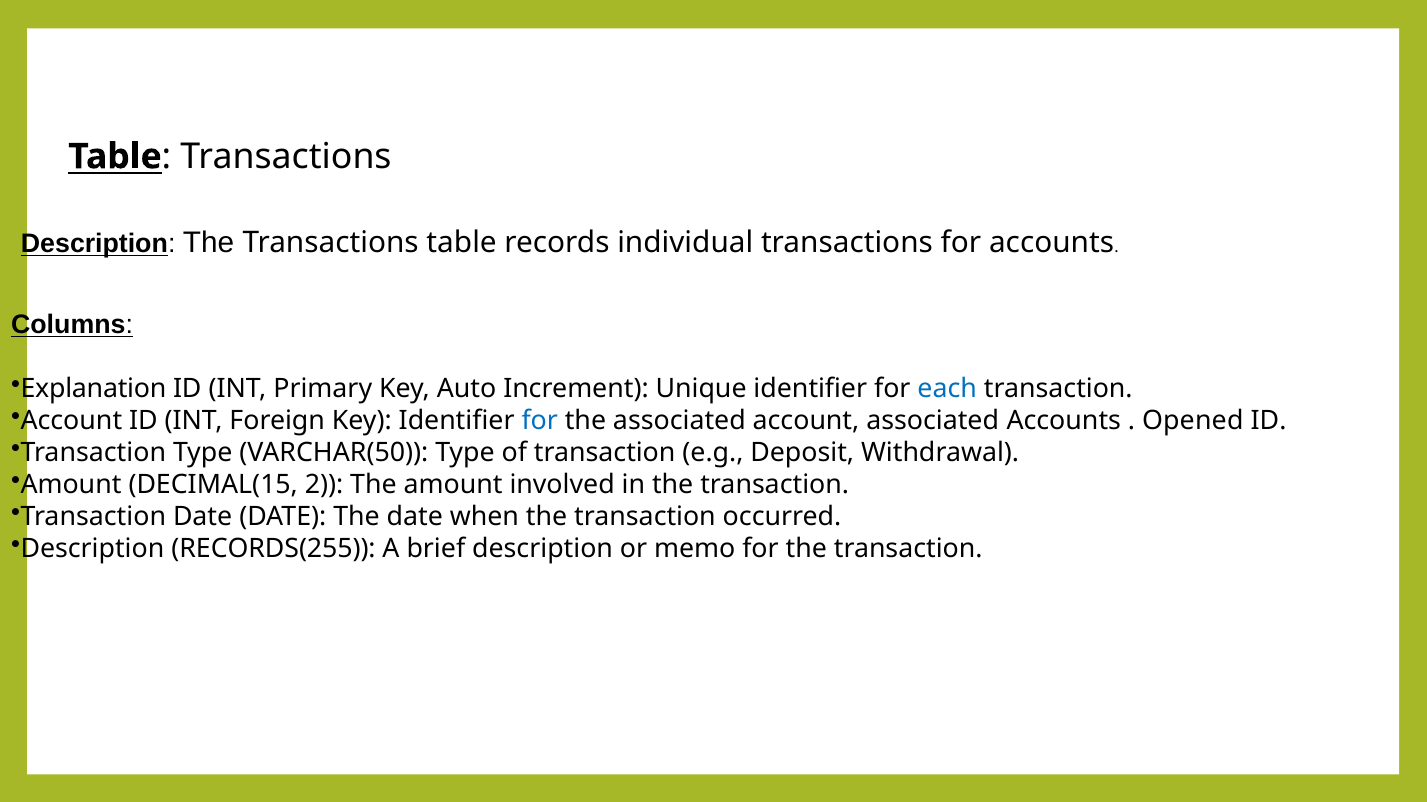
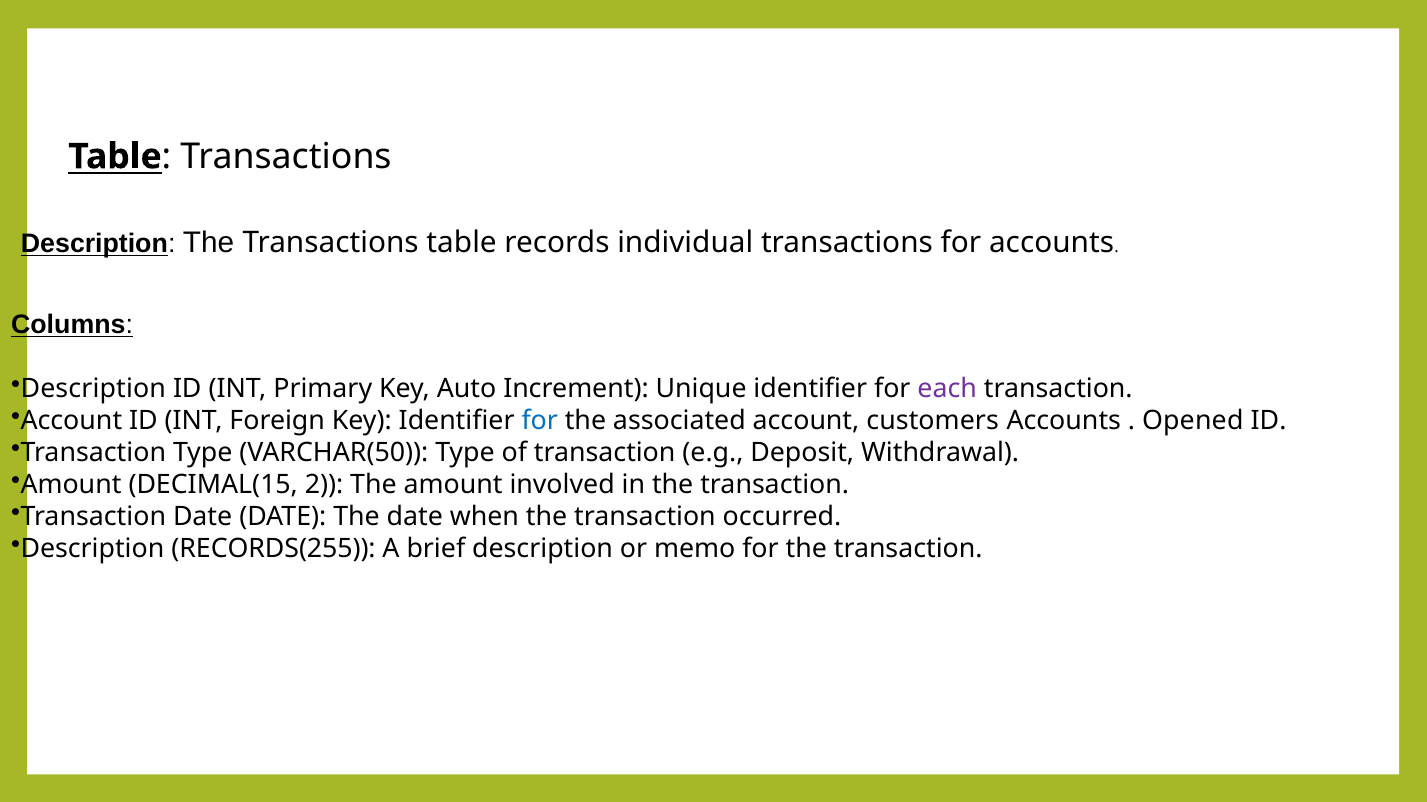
Explanation: Explanation -> Description (93, 389)
each colour: blue -> purple (947, 389)
account associated: associated -> customers (933, 421)
